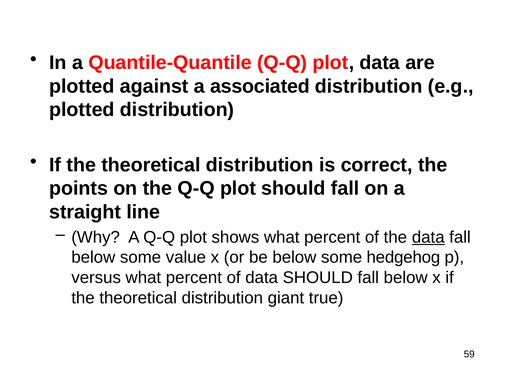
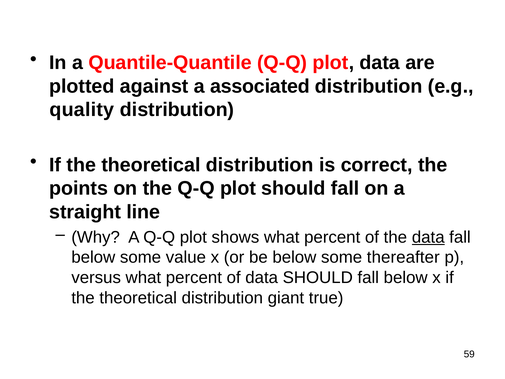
plotted: plotted -> quality (82, 110)
hedgehog: hedgehog -> thereafter (403, 257)
